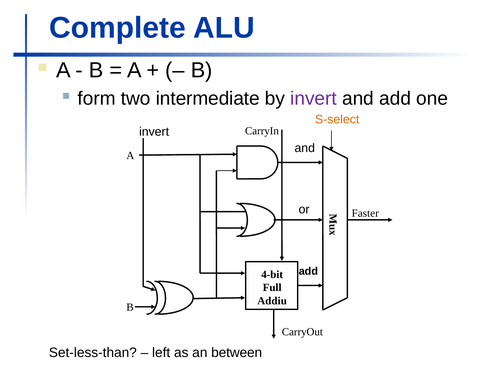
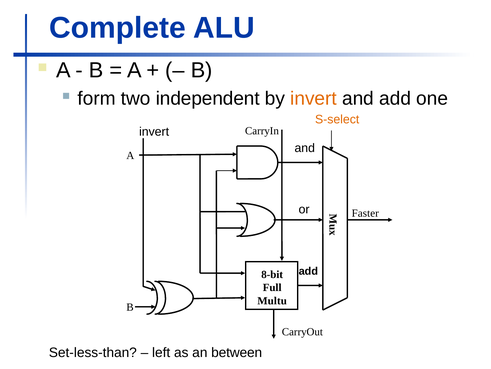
intermediate: intermediate -> independent (208, 98)
invert colour: purple -> orange (314, 98)
4-bit: 4-bit -> 8-bit (272, 274)
Addiu: Addiu -> Multu (272, 300)
